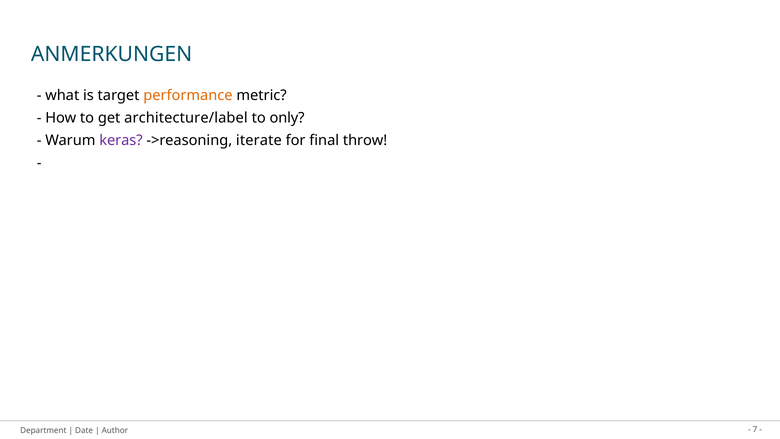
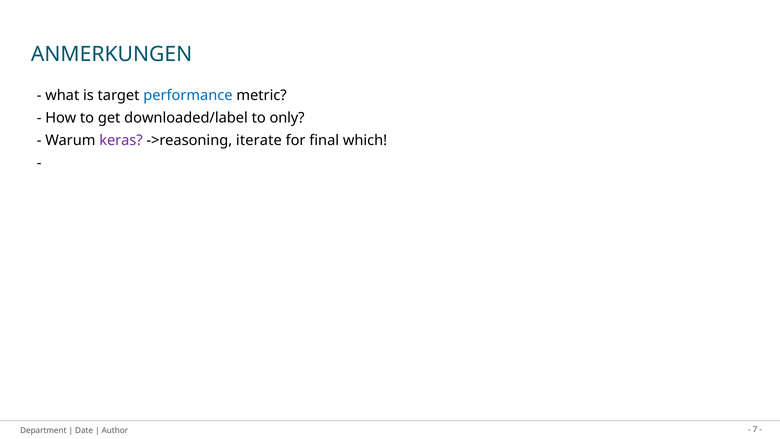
performance colour: orange -> blue (188, 96)
architecture/label: architecture/label -> downloaded/label (186, 118)
throw: throw -> which (365, 140)
